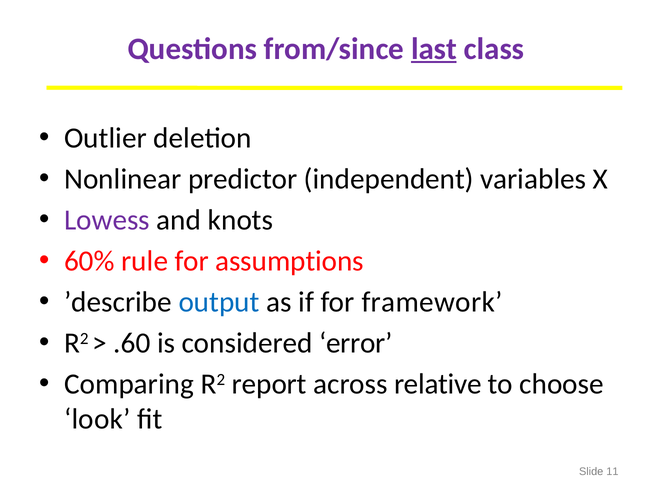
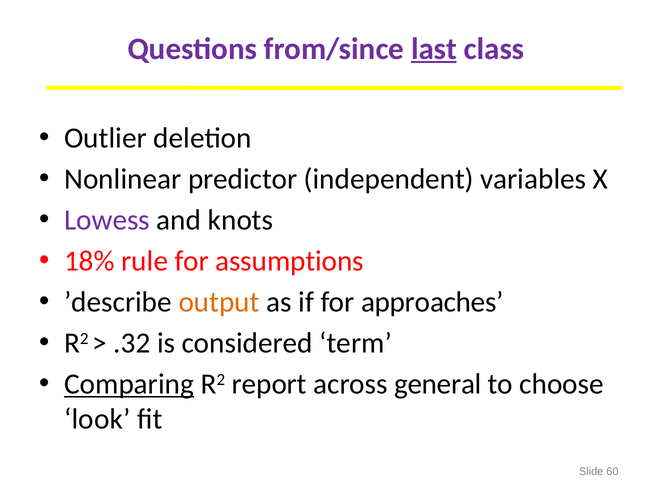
60%: 60% -> 18% (89, 261)
output colour: blue -> orange (219, 302)
framework: framework -> approaches (432, 302)
.60: .60 -> .32 (132, 343)
error: error -> term (356, 343)
Comparing underline: none -> present (129, 384)
relative: relative -> general (438, 384)
11: 11 -> 60 (612, 471)
